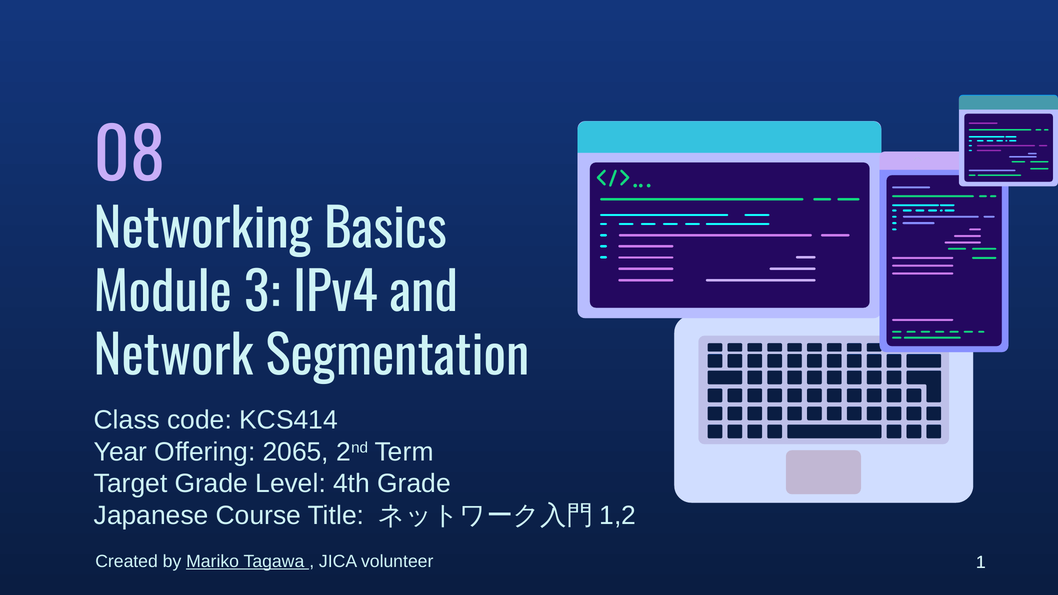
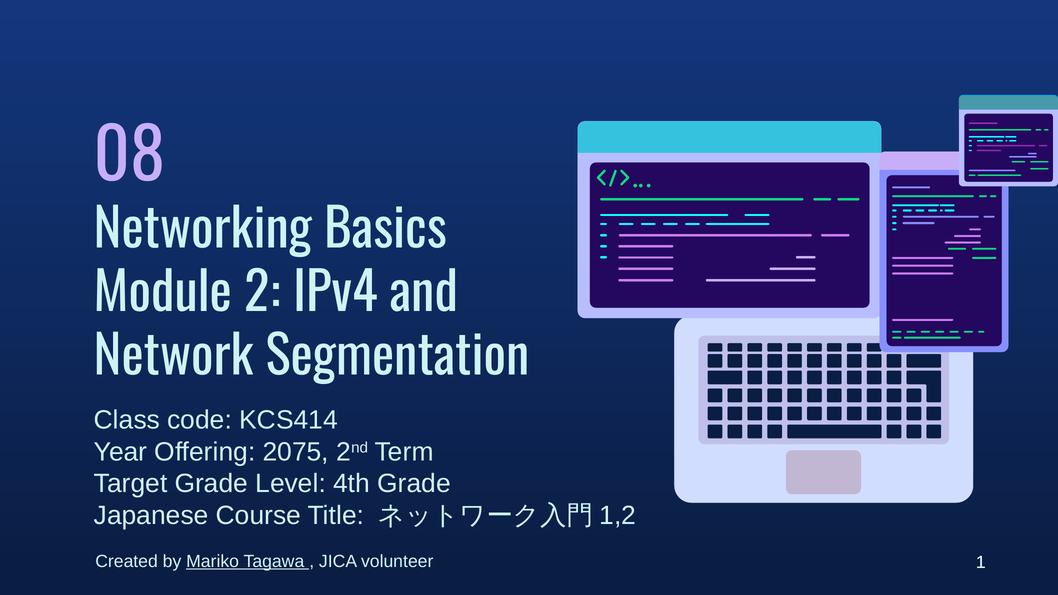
3: 3 -> 2 (262, 294)
2065: 2065 -> 2075 (296, 452)
